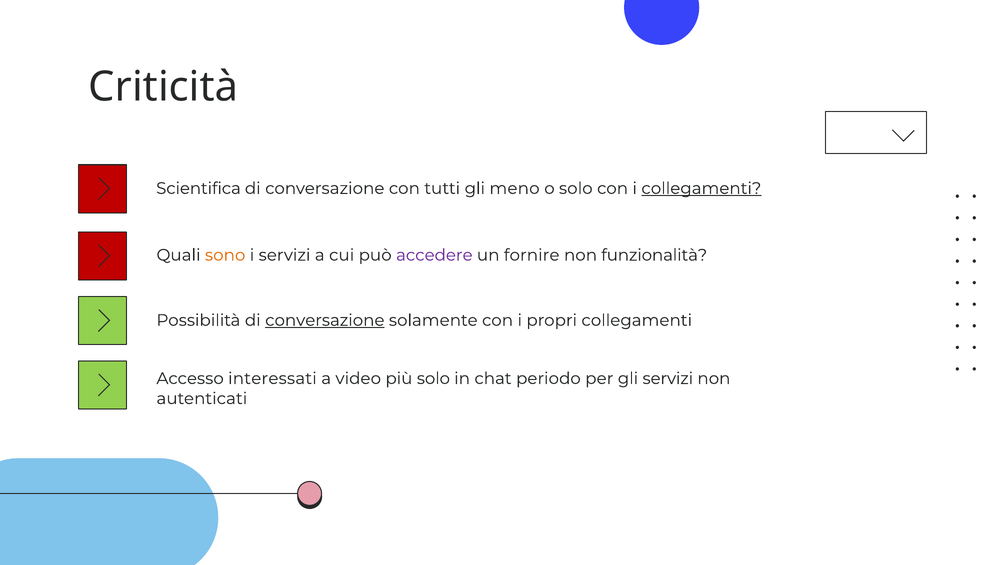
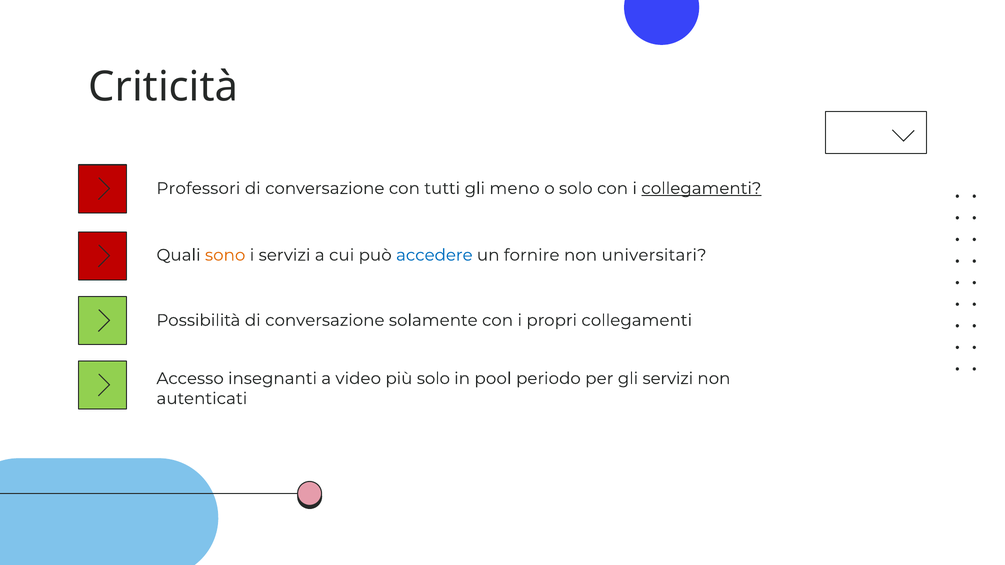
Scientifica: Scientifica -> Professori (198, 189)
accedere colour: purple -> blue (434, 255)
funzionalità: funzionalità -> universitari (654, 255)
conversazione underline: present -> none (325, 321)
interessati: interessati -> insegnanti (273, 379)
chat: chat -> pool (493, 379)
